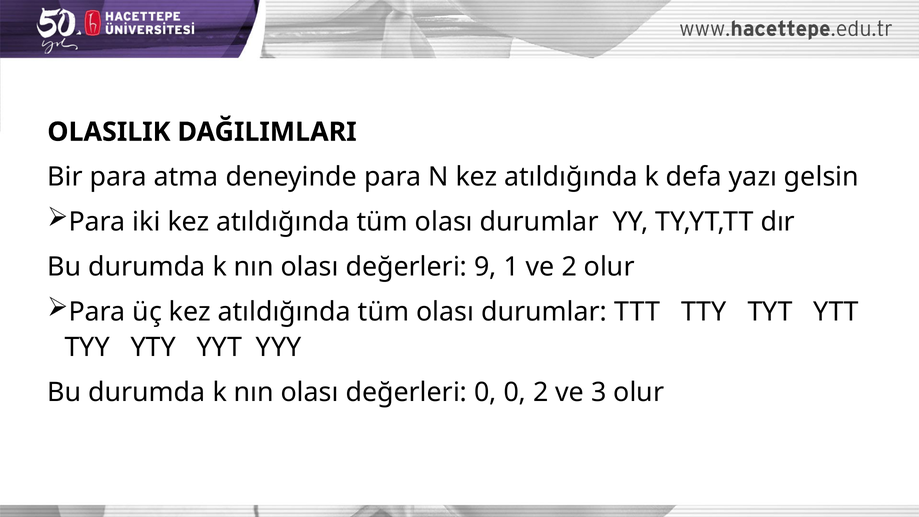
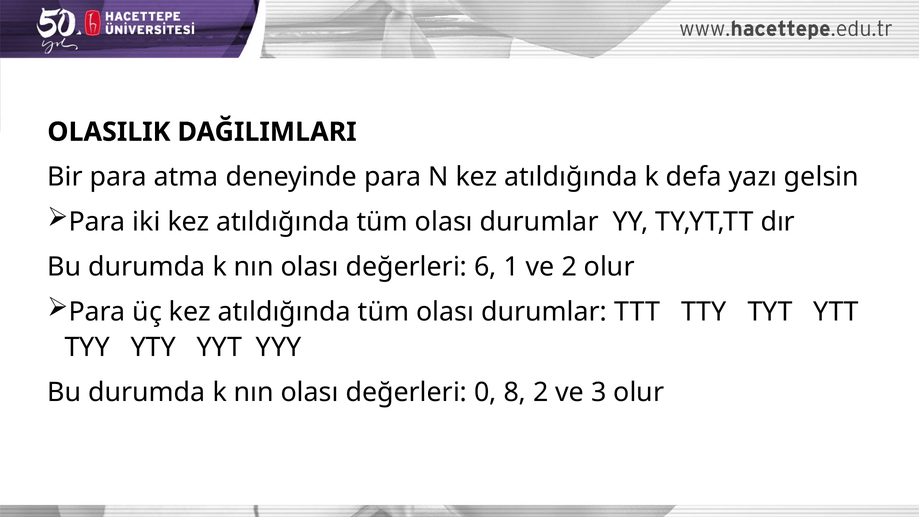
9: 9 -> 6 (485, 267)
0 0: 0 -> 8 (515, 392)
